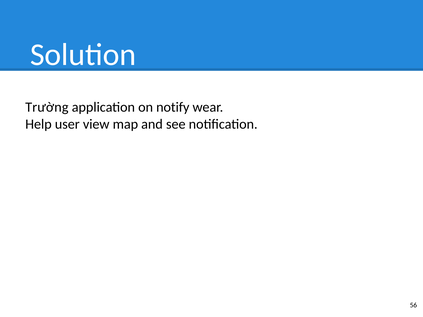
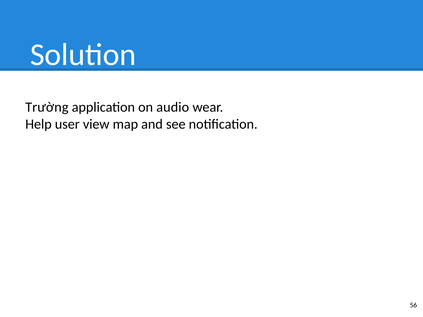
notify: notify -> audio (173, 107)
